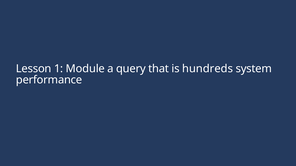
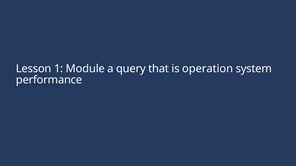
hundreds: hundreds -> operation (208, 69)
